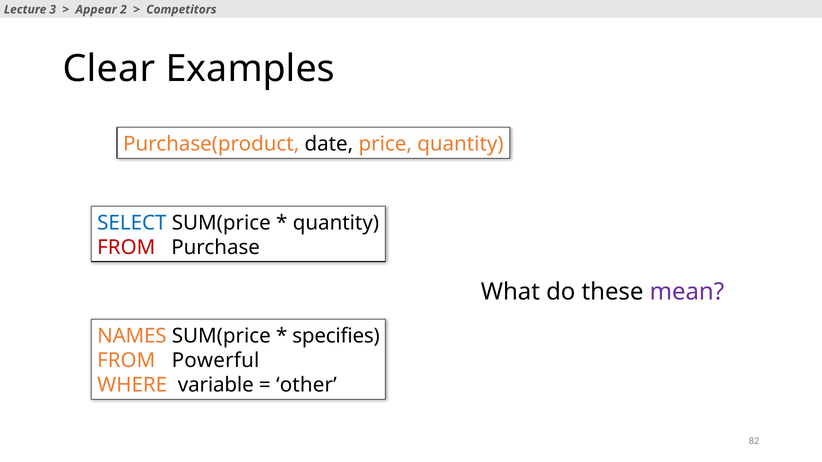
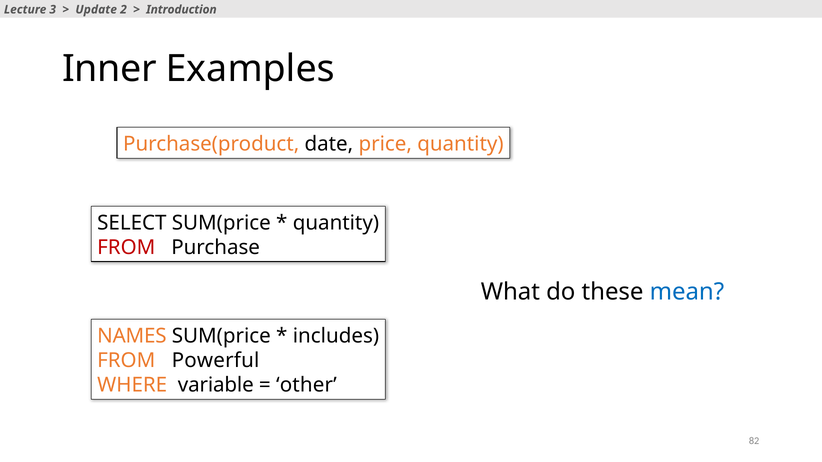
Appear: Appear -> Update (96, 10)
Competitors: Competitors -> Introduction (181, 10)
Clear: Clear -> Inner (109, 69)
SELECT colour: blue -> black (132, 223)
mean colour: purple -> blue (687, 292)
specifies: specifies -> includes (336, 336)
